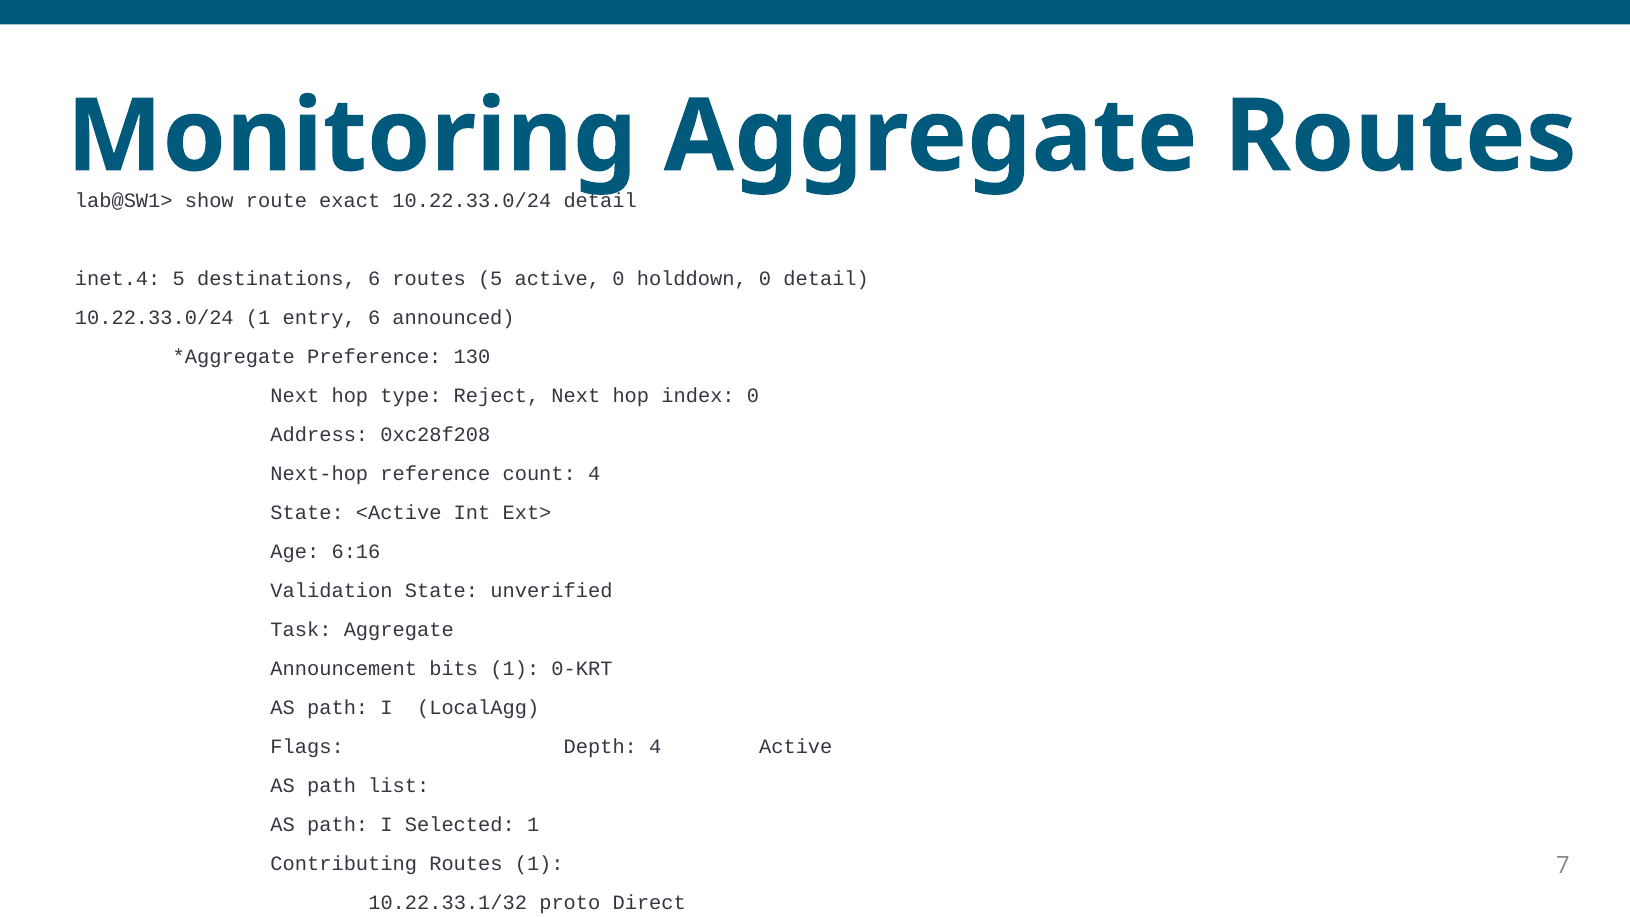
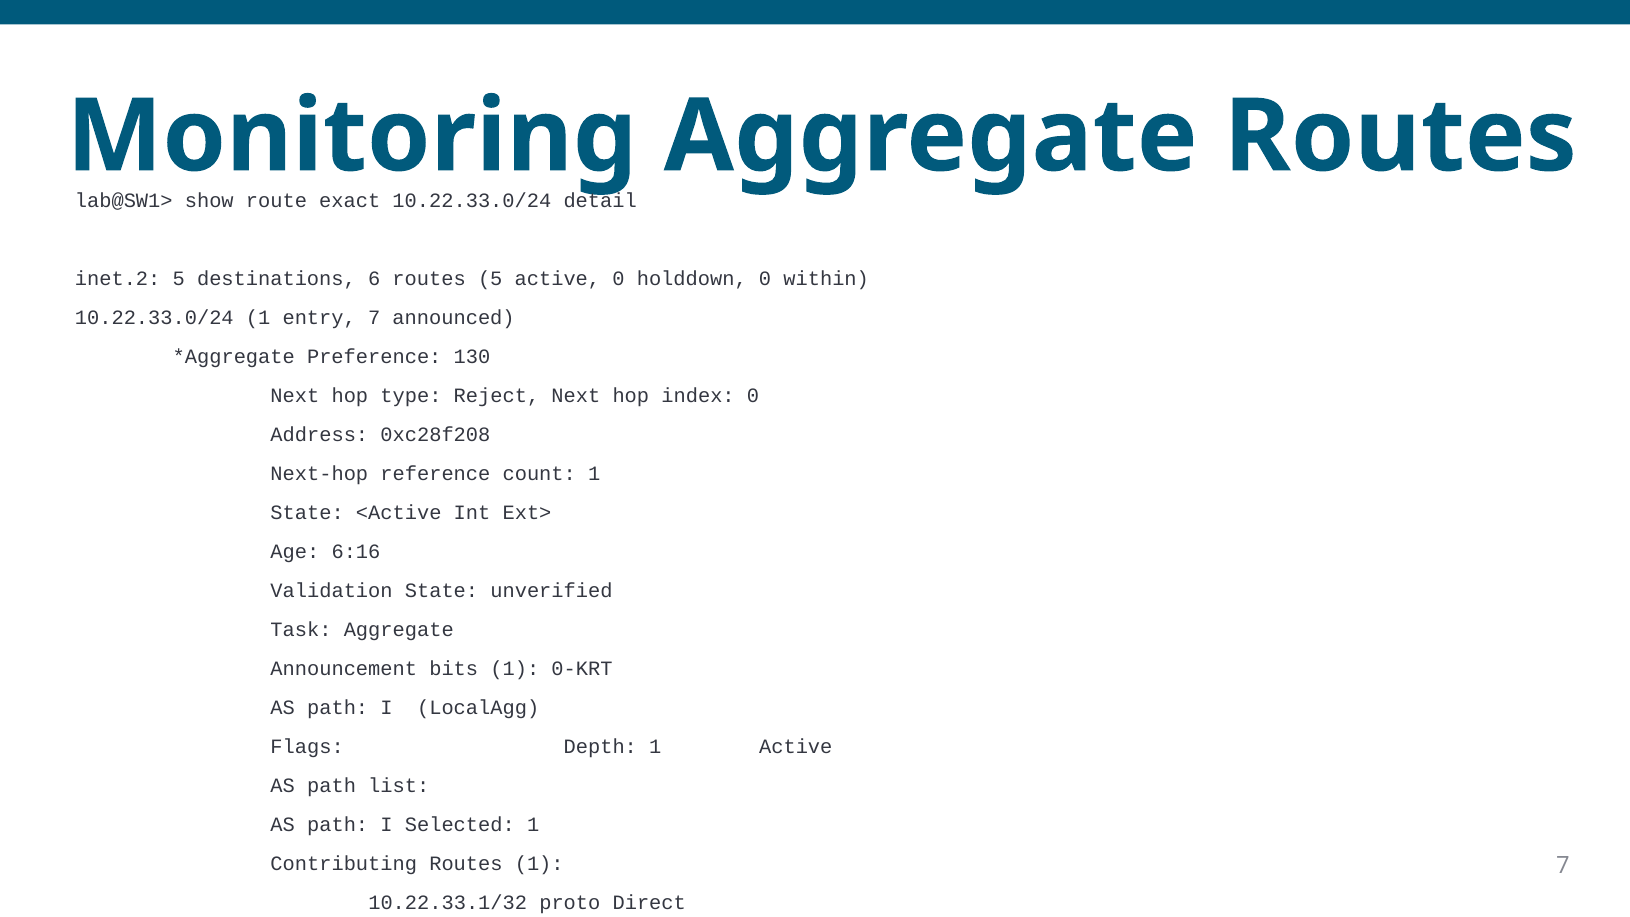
inet.4: inet.4 -> inet.2 (118, 279)
0 detail: detail -> within (826, 279)
entry 6: 6 -> 7 (374, 318)
count 4: 4 -> 1 (594, 474)
Depth 4: 4 -> 1 (655, 747)
